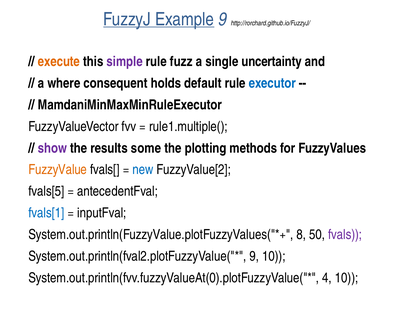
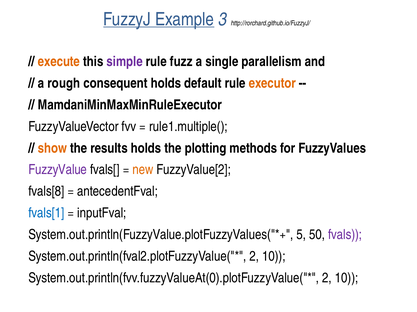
Example 9: 9 -> 3 (223, 20)
uncertainty: uncertainty -> parallelism (272, 62)
where: where -> rough (64, 83)
executor colour: blue -> orange (272, 83)
show colour: purple -> orange (52, 148)
results some: some -> holds (146, 148)
FuzzyValue colour: orange -> purple (58, 170)
new colour: blue -> orange (143, 170)
fvals[5: fvals[5 -> fvals[8 (46, 192)
8: 8 -> 5 (301, 235)
9: 9 -> 2 (254, 257)
4: 4 -> 2 (327, 279)
